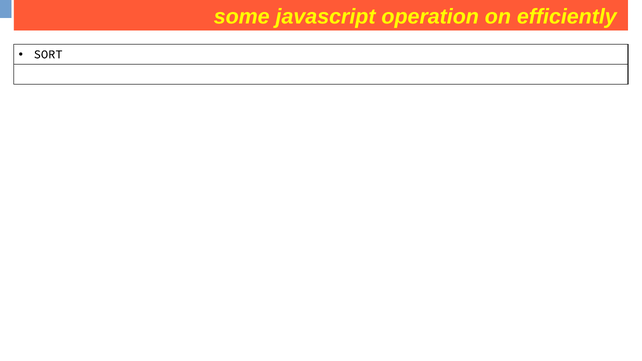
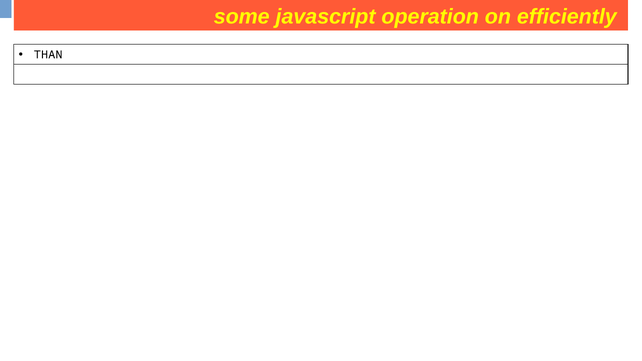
SORT: SORT -> THAN (48, 54)
